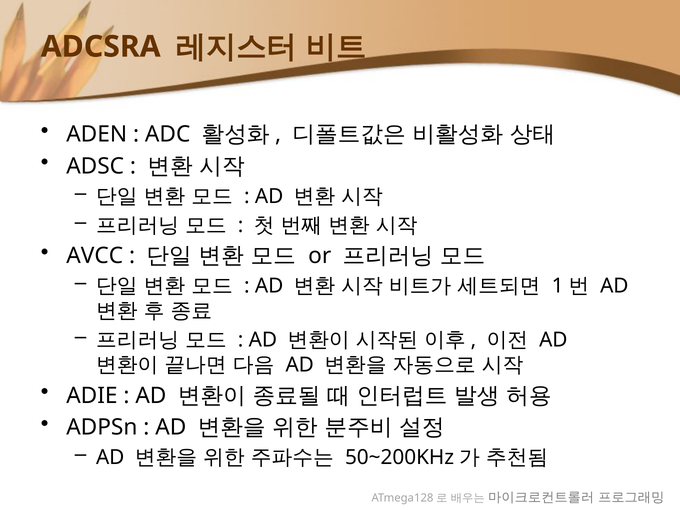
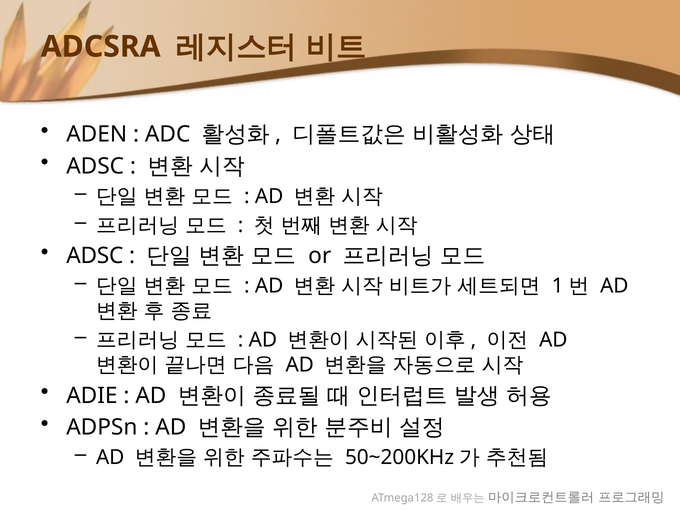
AVCC: AVCC -> ADSC (95, 256)
